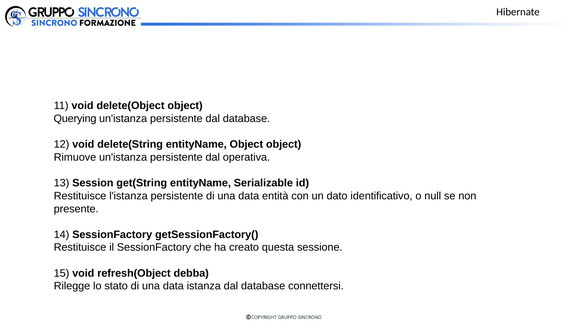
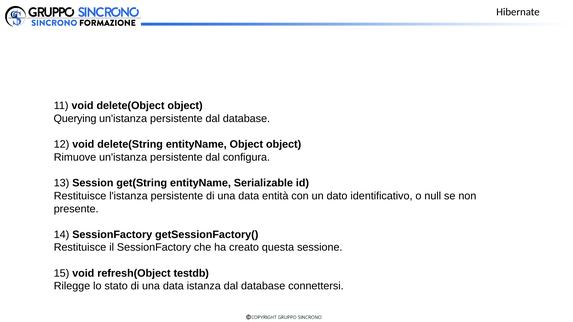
operativa: operativa -> configura (246, 157)
debba: debba -> testdb (191, 273)
